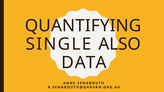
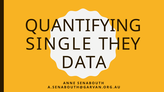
ALSO: ALSO -> THEY (119, 44)
